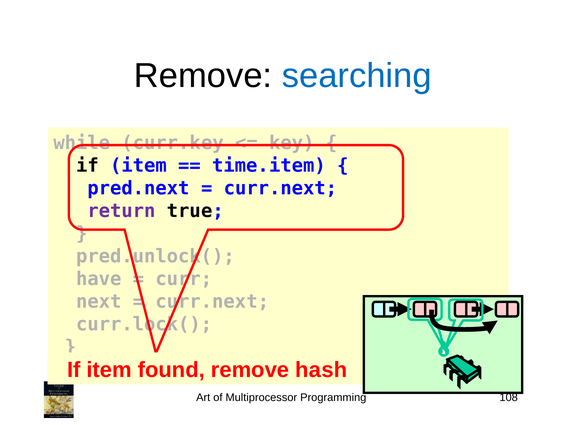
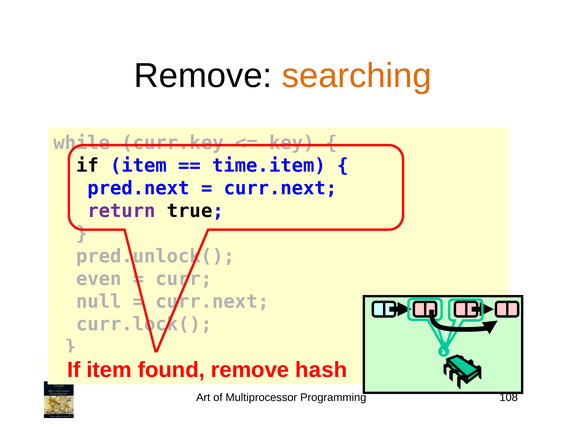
searching colour: blue -> orange (357, 76)
have: have -> even (99, 279)
next: next -> null (99, 301)
